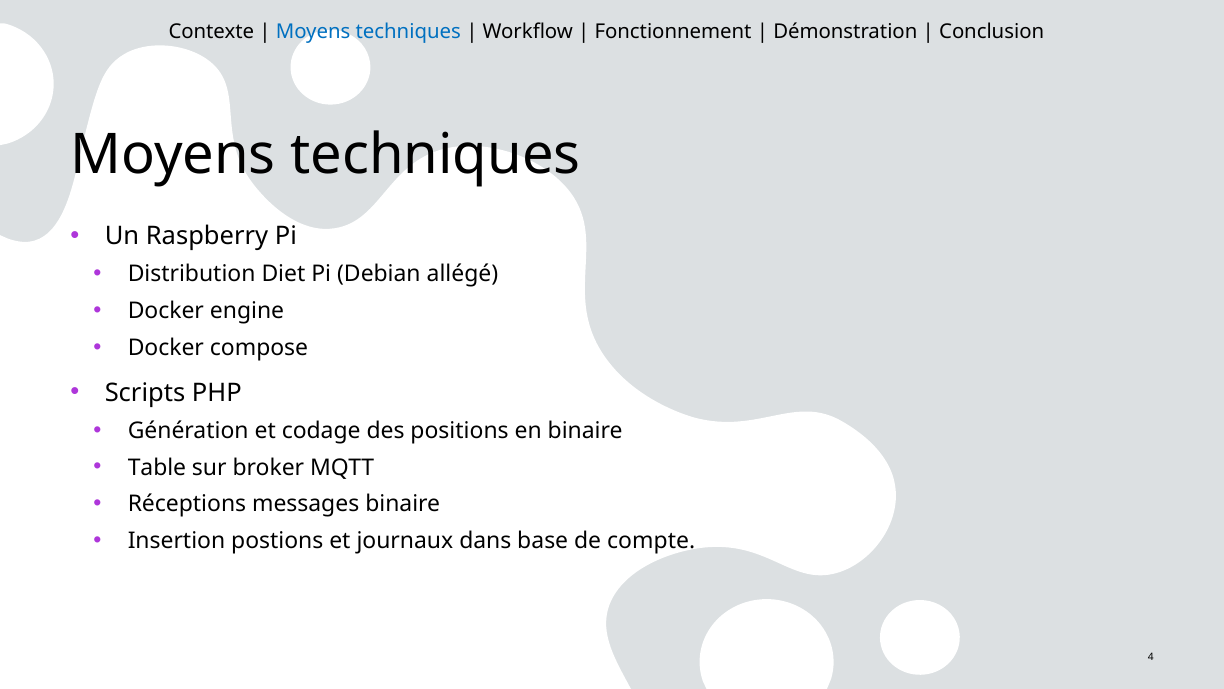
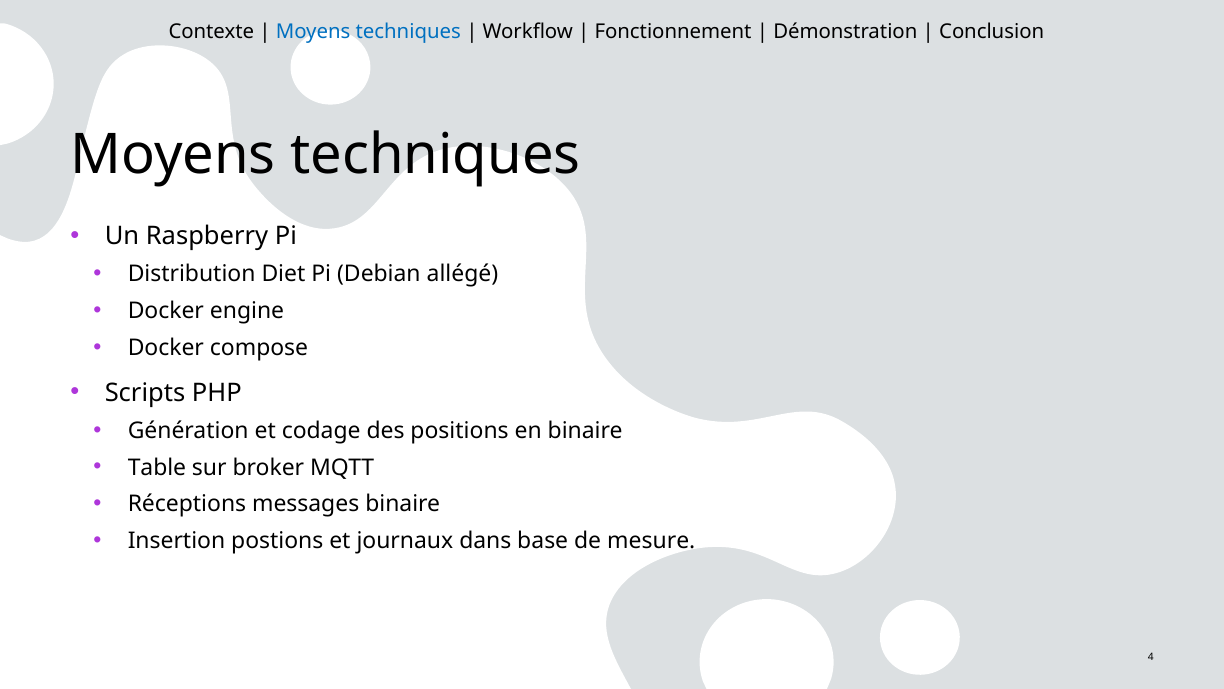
compte: compte -> mesure (651, 540)
